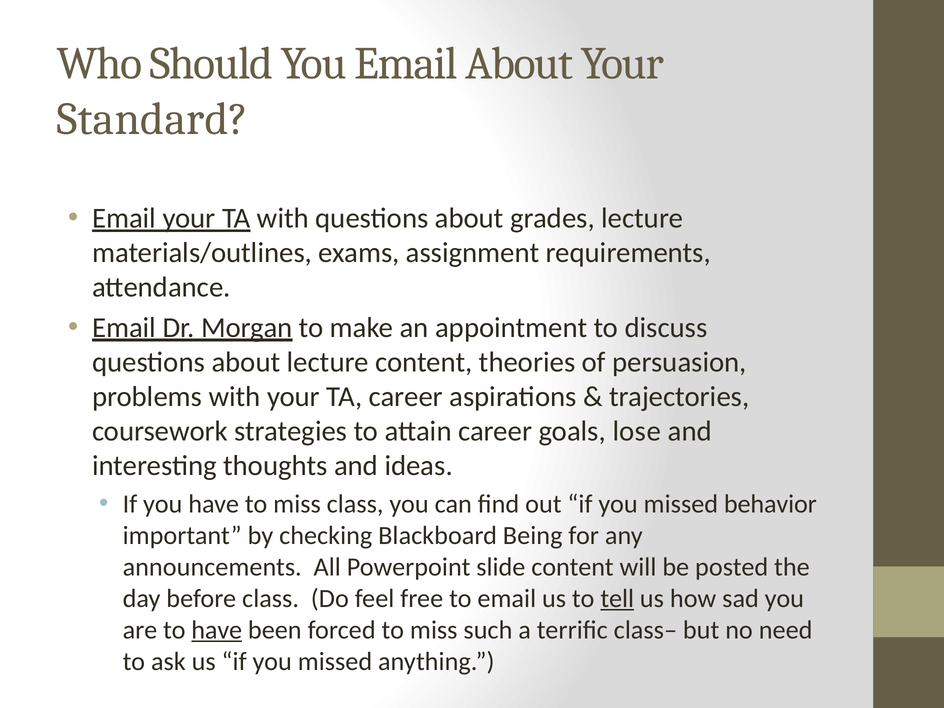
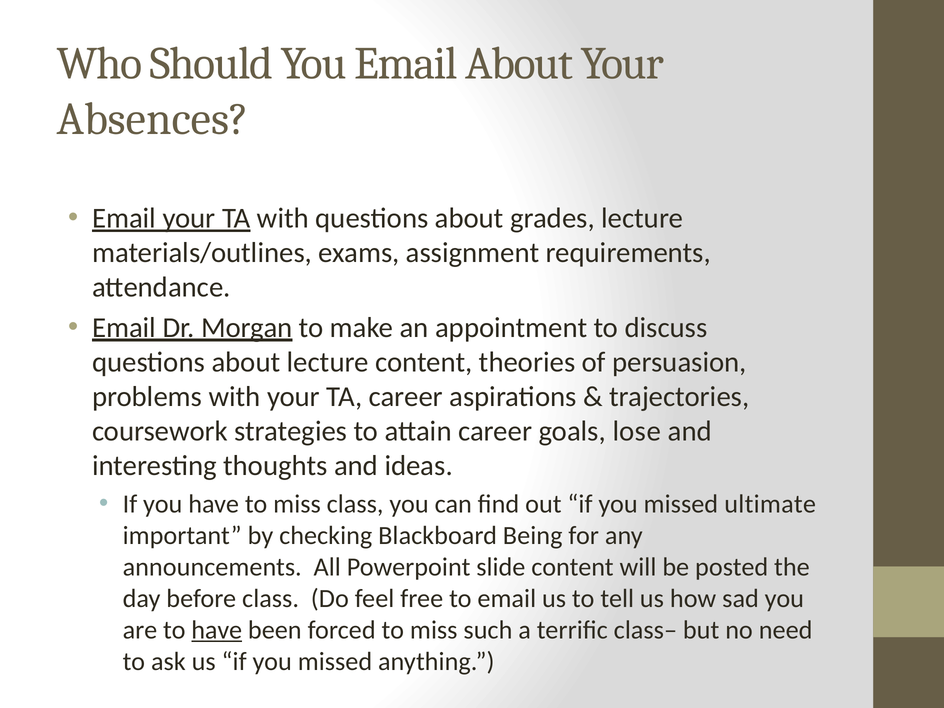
Standard: Standard -> Absences (153, 119)
behavior: behavior -> ultimate (770, 504)
tell underline: present -> none (617, 599)
